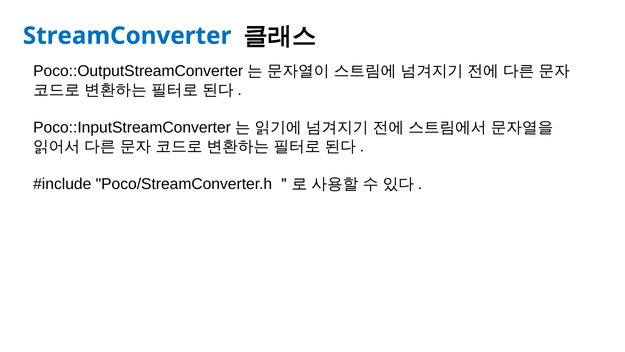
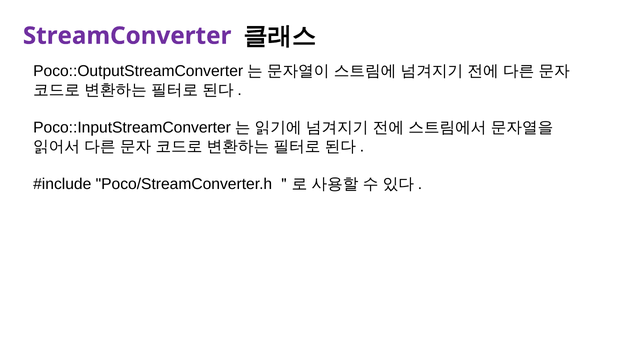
StreamConverter colour: blue -> purple (127, 36)
